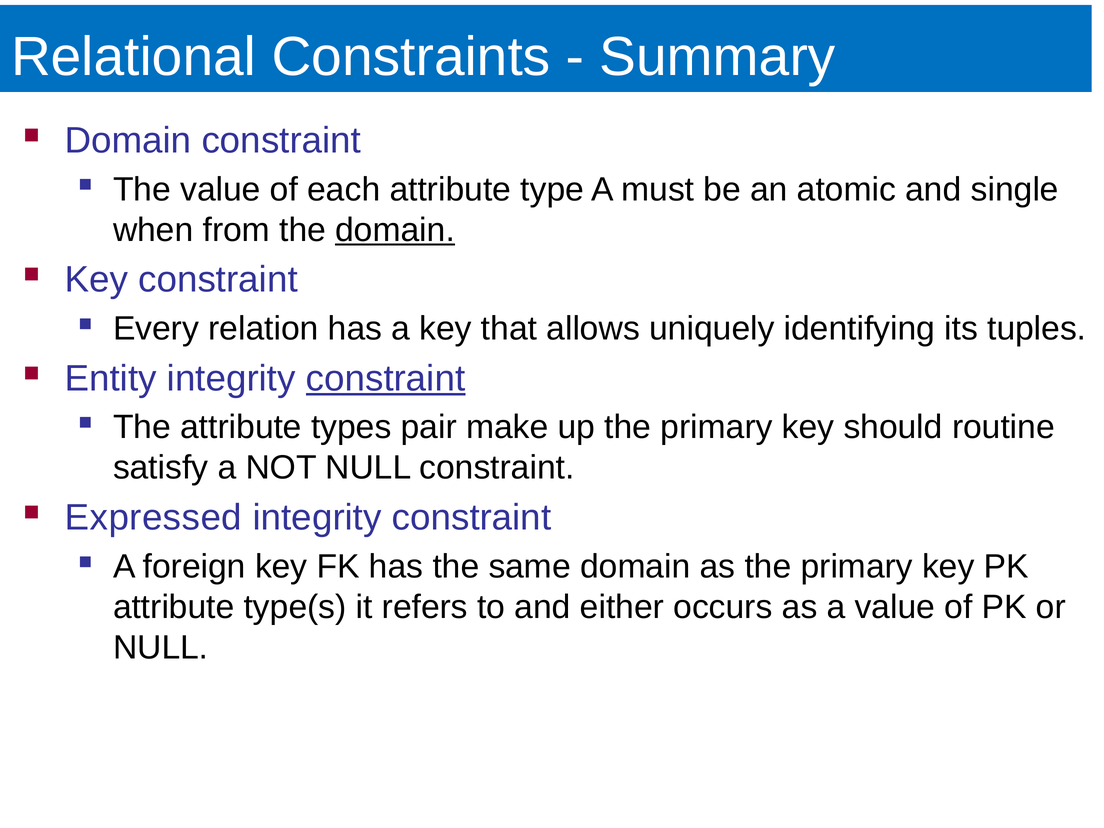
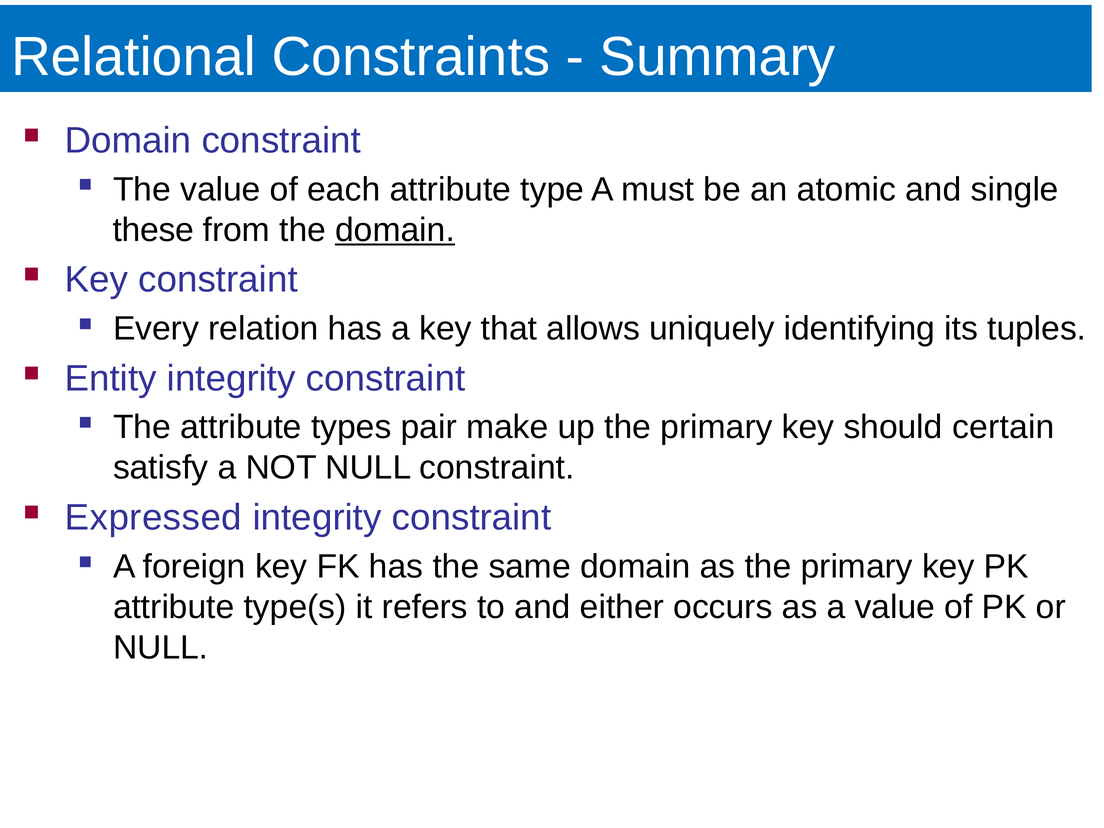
when: when -> these (153, 230)
constraint underline: present -> none (386, 378)
routine: routine -> certain (1003, 427)
